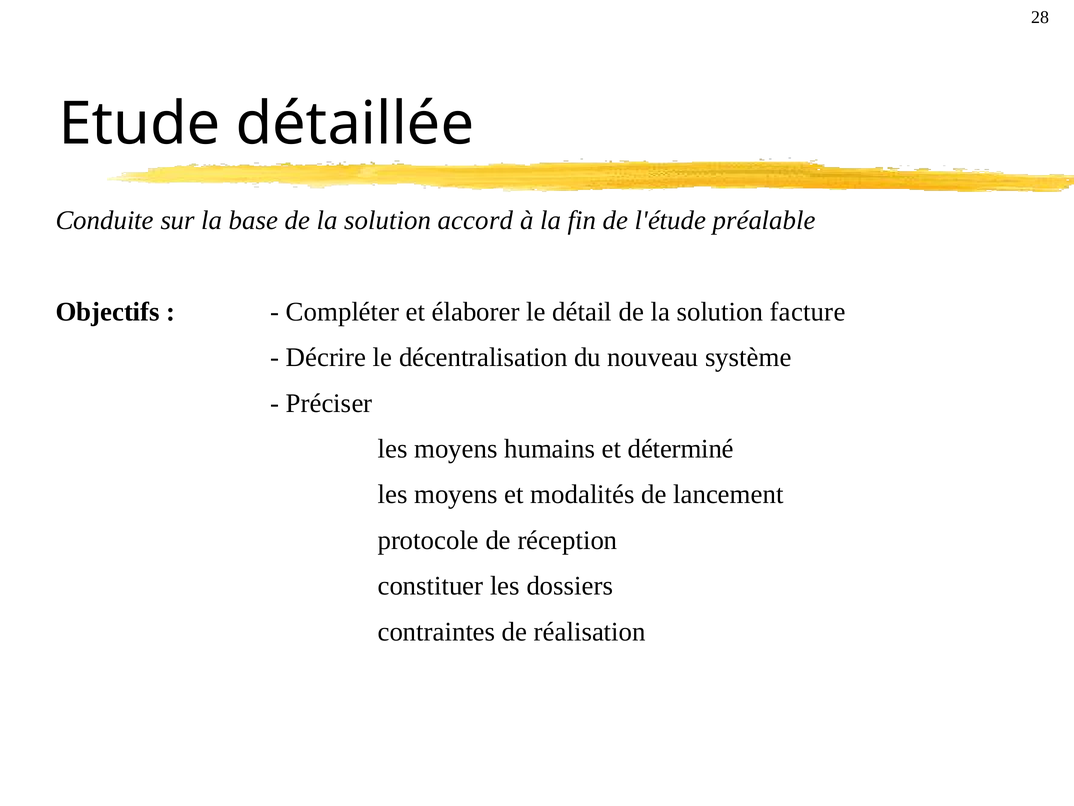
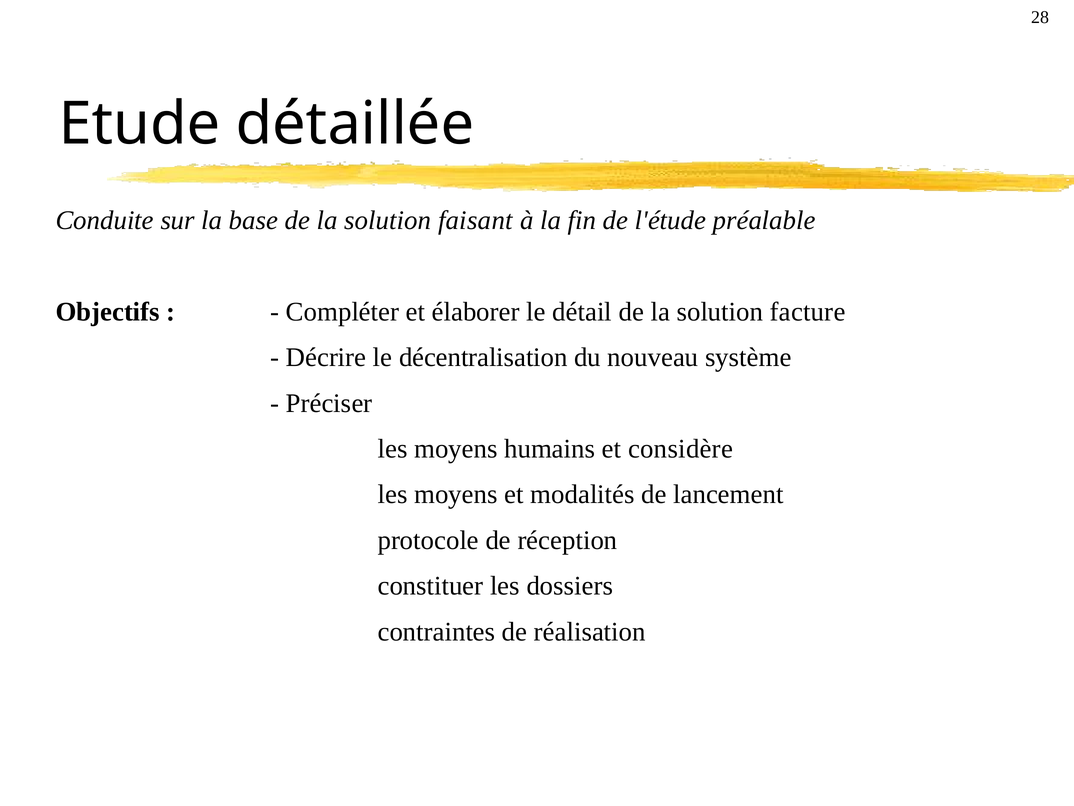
accord: accord -> faisant (475, 220)
déterminé: déterminé -> considère (681, 449)
